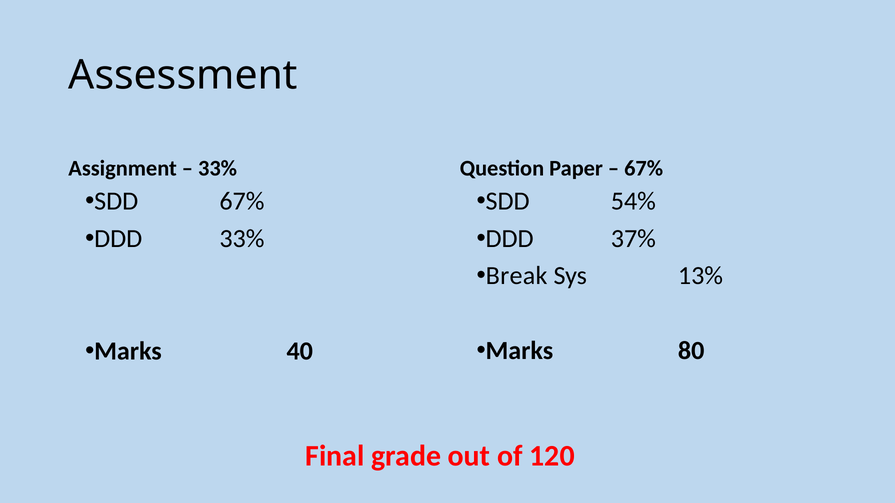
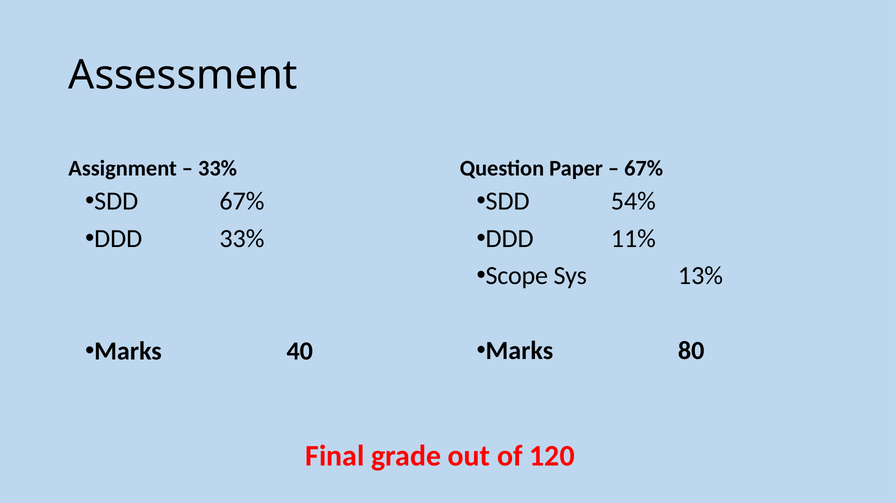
37%: 37% -> 11% (633, 239)
Break: Break -> Scope (517, 276)
